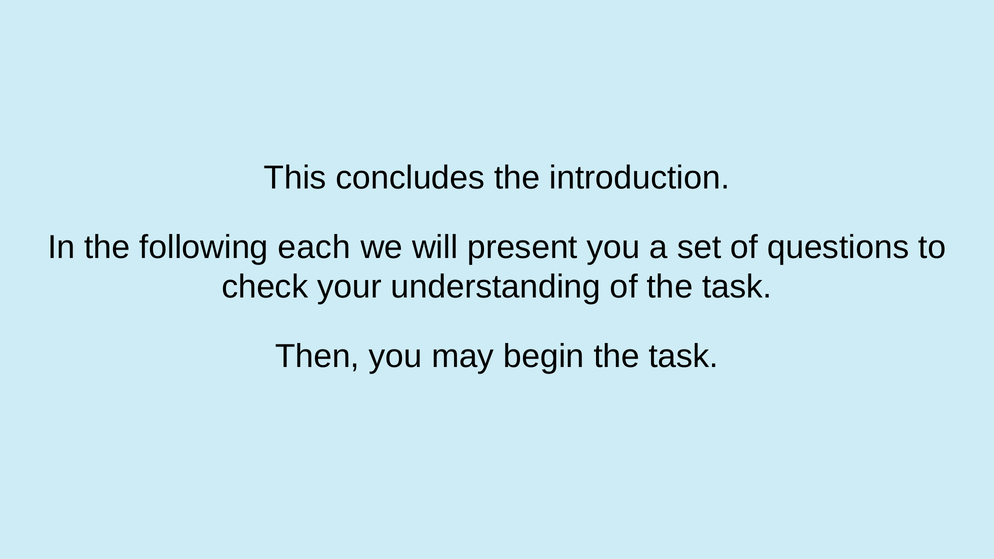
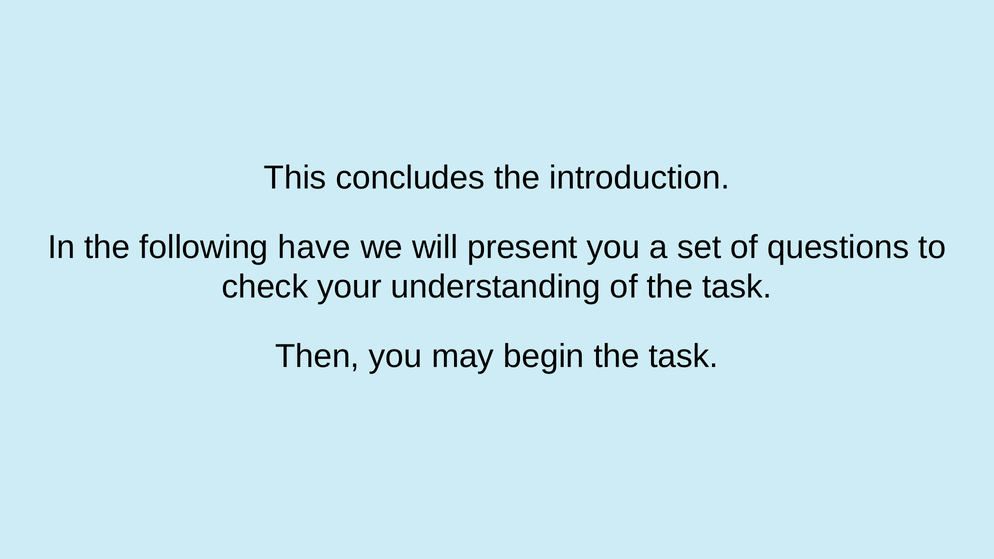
each: each -> have (314, 247)
